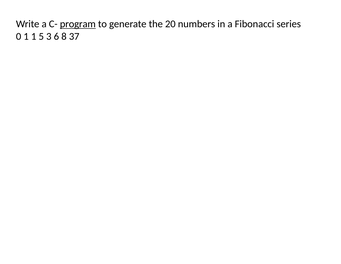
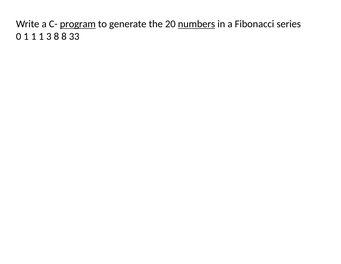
numbers underline: none -> present (196, 24)
1 1 5: 5 -> 1 (41, 36)
3 6: 6 -> 8 (56, 36)
37: 37 -> 33 (74, 36)
